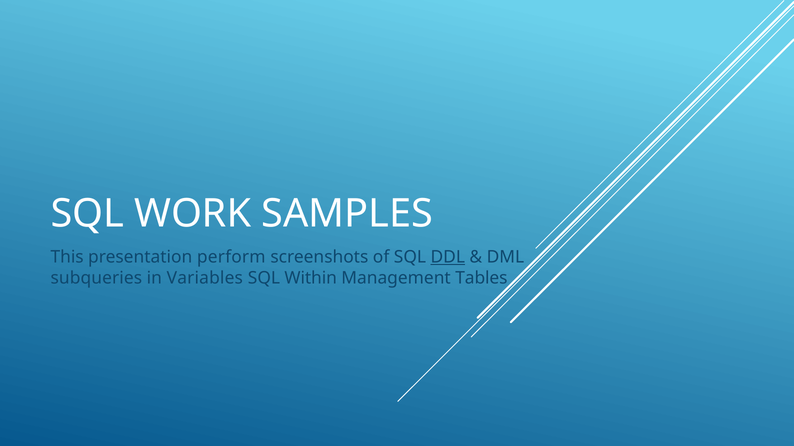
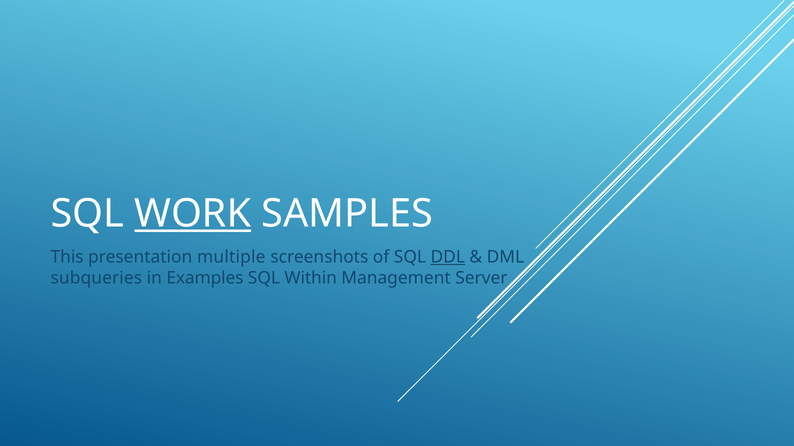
WORK underline: none -> present (193, 214)
perform: perform -> multiple (231, 258)
Variables: Variables -> Examples (205, 278)
Tables: Tables -> Server (481, 278)
